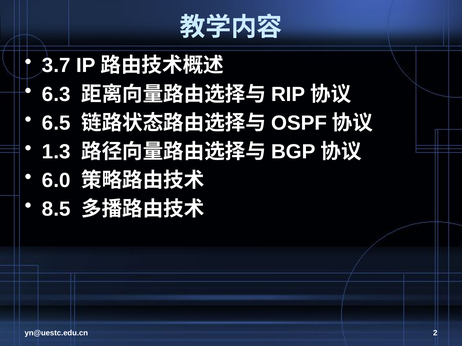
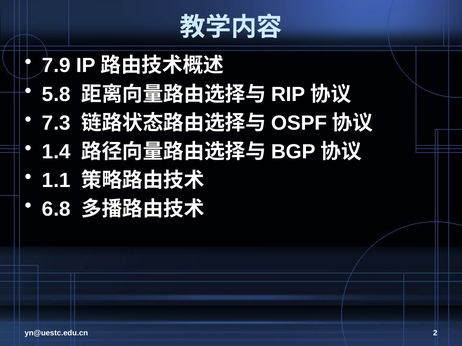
3.7: 3.7 -> 7.9 (56, 66)
6.3: 6.3 -> 5.8 (56, 94)
6.5: 6.5 -> 7.3 (56, 123)
1.3: 1.3 -> 1.4 (56, 152)
6.0: 6.0 -> 1.1 (56, 181)
8.5: 8.5 -> 6.8 (56, 209)
